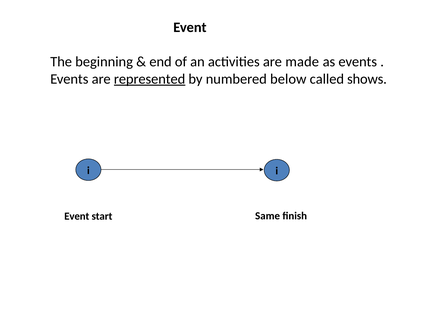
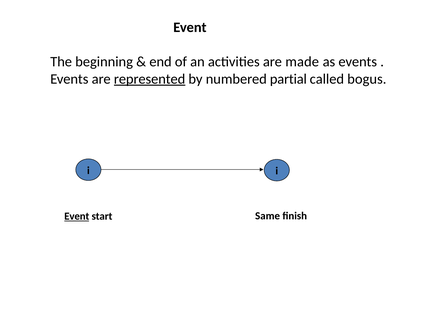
below: below -> partial (288, 79)
shows: shows -> bogus (367, 79)
Event underline: none -> present (77, 216)
